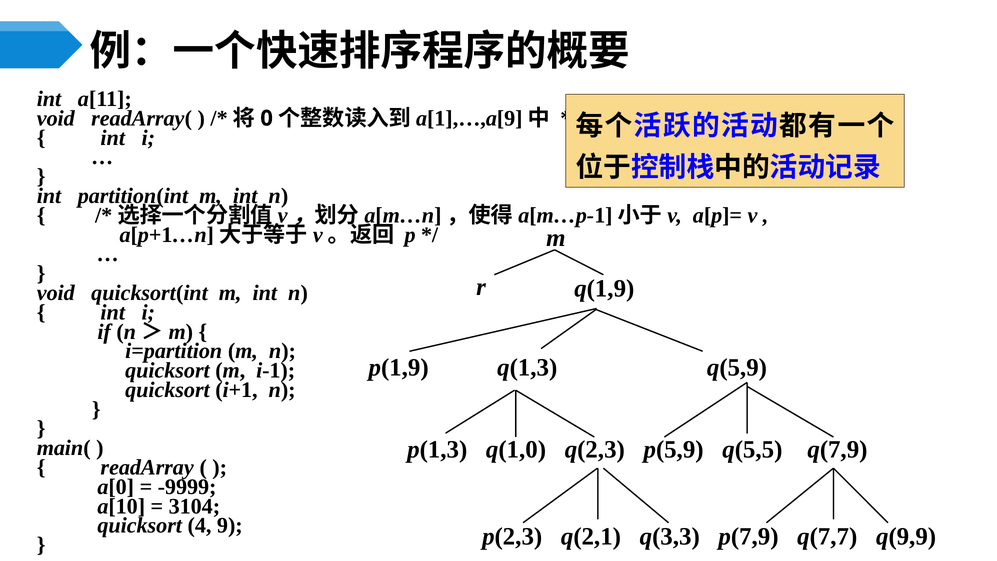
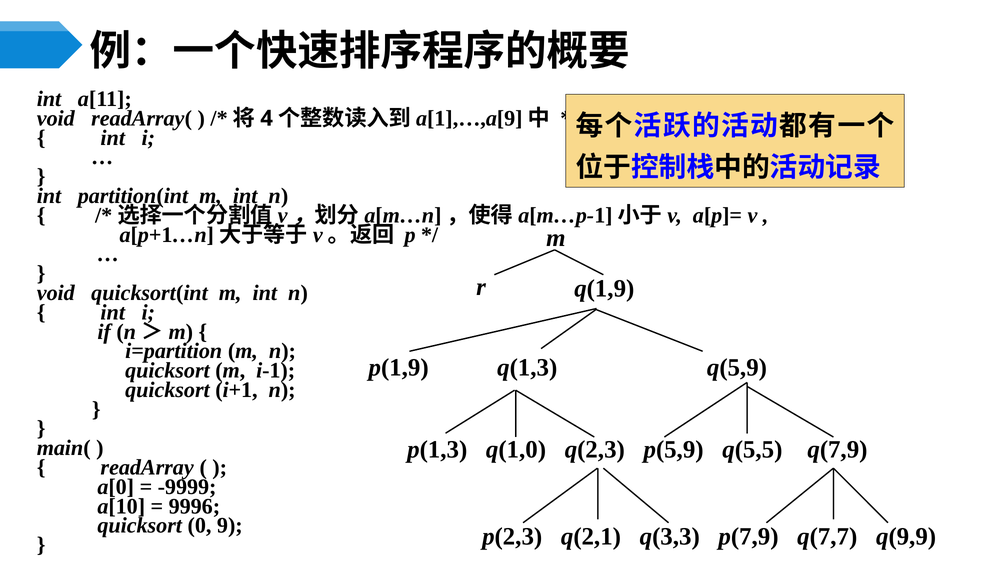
0: 0 -> 4 (267, 118)
3104: 3104 -> 9996 (194, 506)
4: 4 -> 0 (200, 526)
